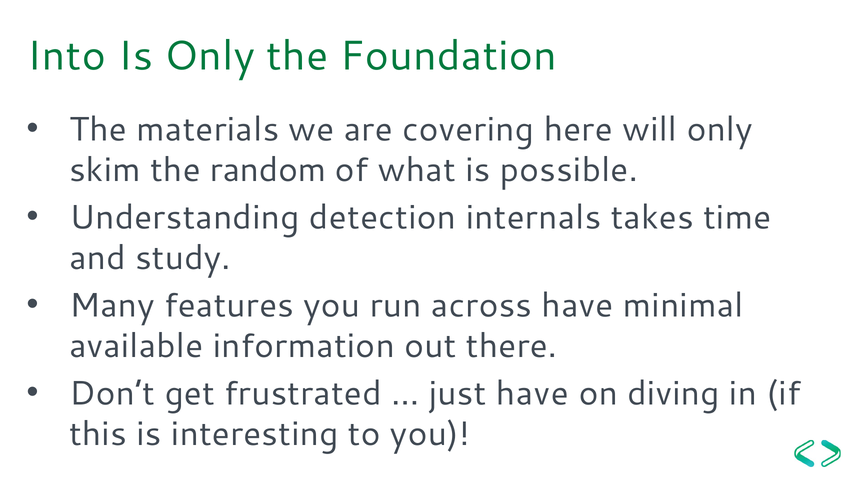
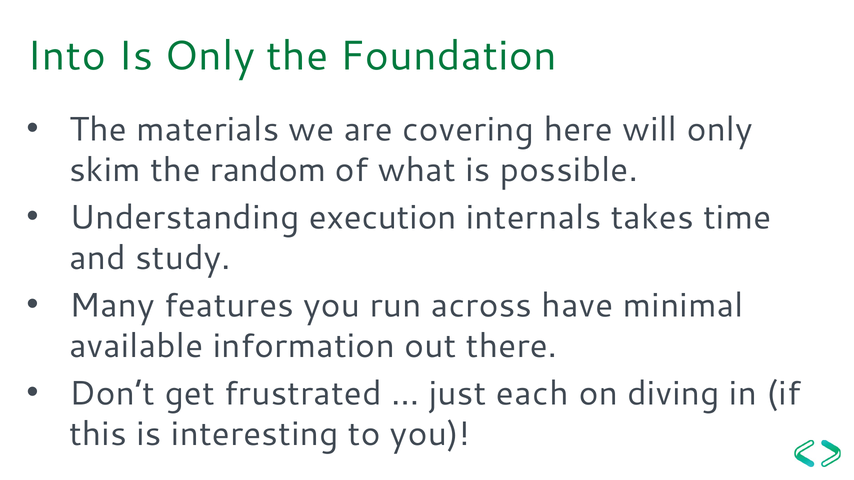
detection: detection -> execution (383, 218)
just have: have -> each (532, 394)
